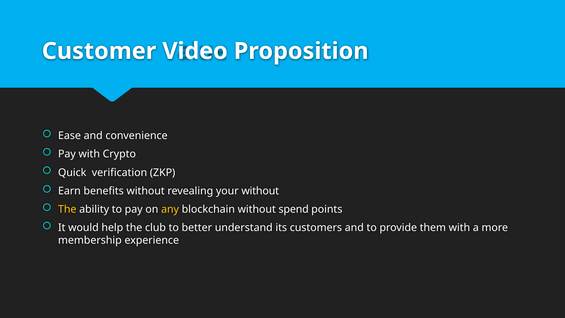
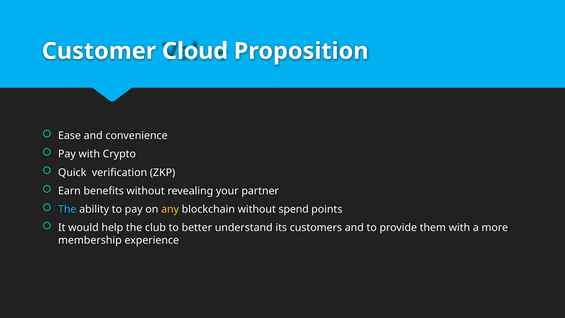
Video: Video -> Cloud (195, 51)
your without: without -> partner (260, 191)
The colour: yellow -> light blue (67, 209)
